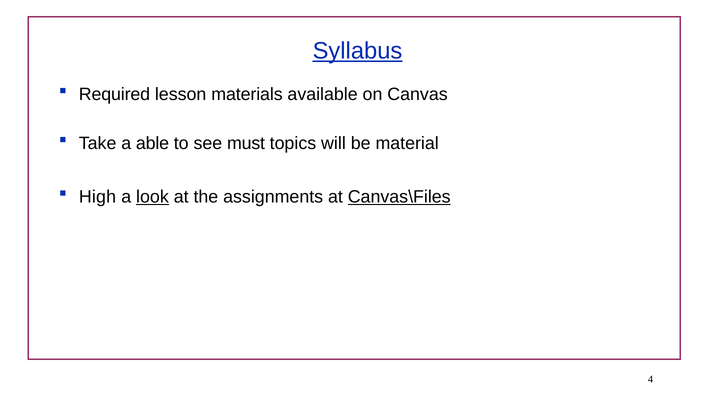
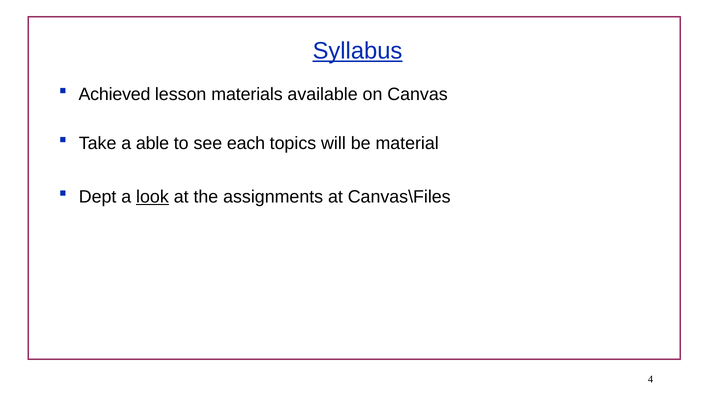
Required: Required -> Achieved (115, 94)
must: must -> each (246, 143)
High: High -> Dept (98, 197)
Canvas\Files underline: present -> none (399, 197)
